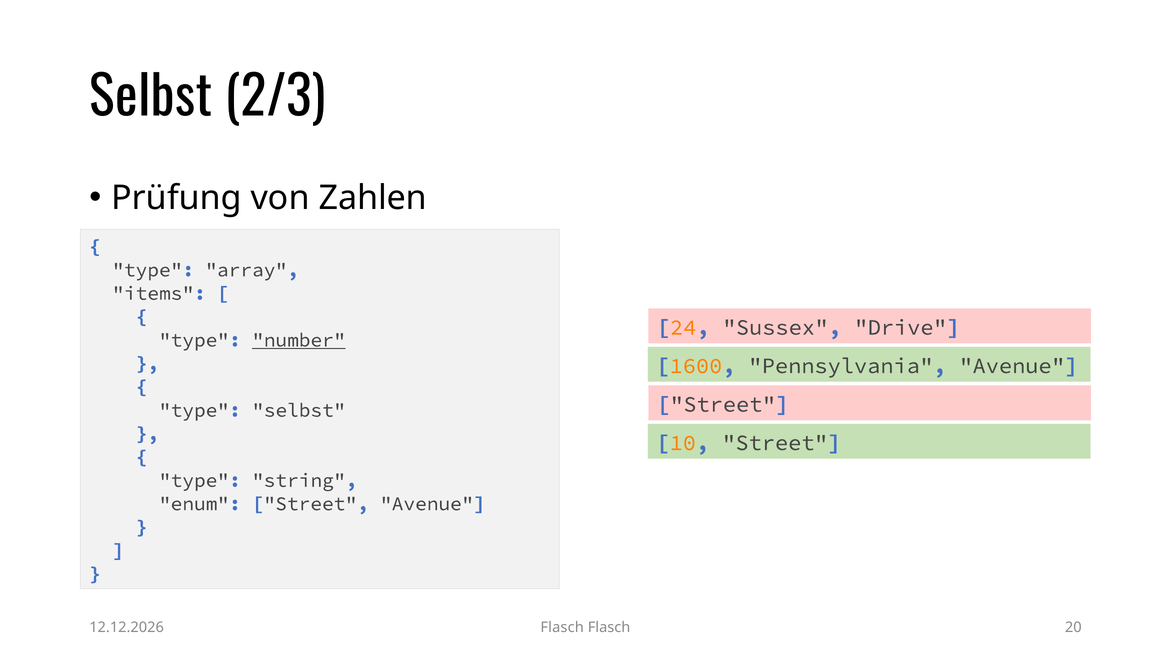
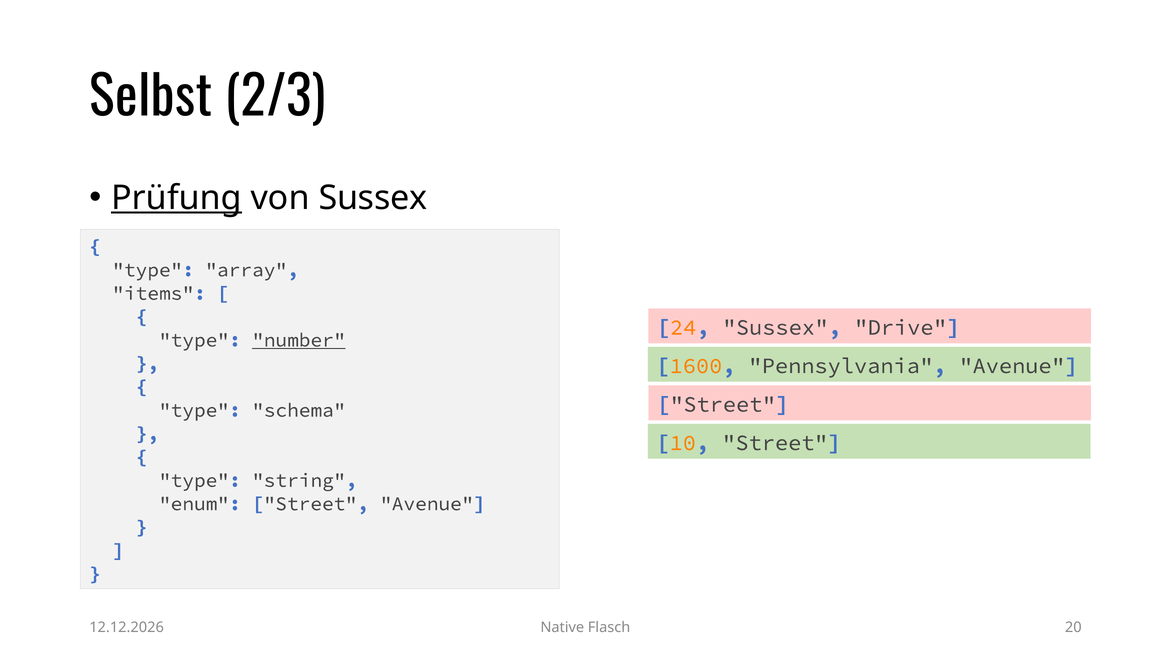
Prüfung underline: none -> present (177, 198)
von Zahlen: Zahlen -> Sussex (373, 198)
type selbst: selbst -> schema (299, 411)
Flasch: Flasch -> Native (562, 628)
